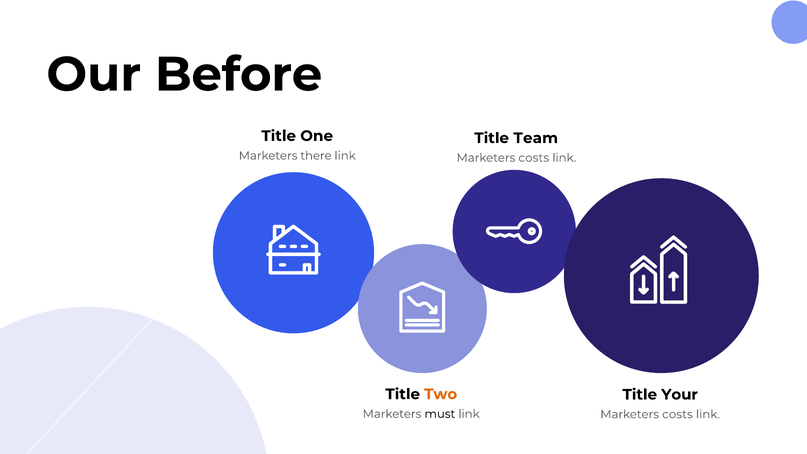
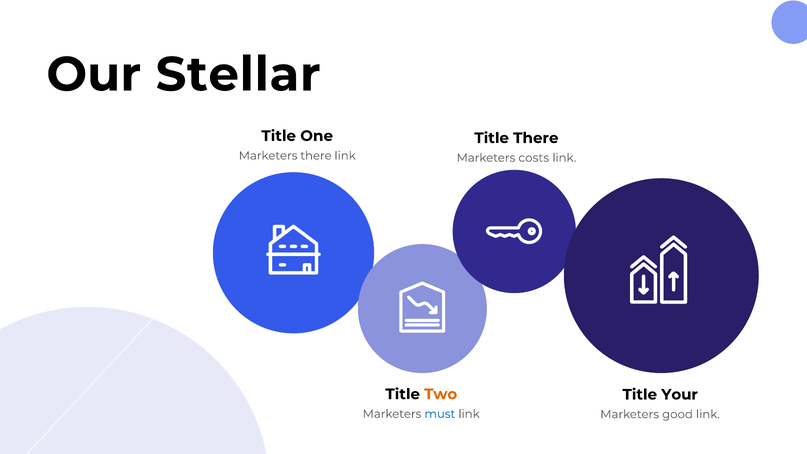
Before: Before -> Stellar (238, 75)
Title Team: Team -> There (536, 138)
must colour: black -> blue (440, 414)
costs: costs -> good (677, 414)
